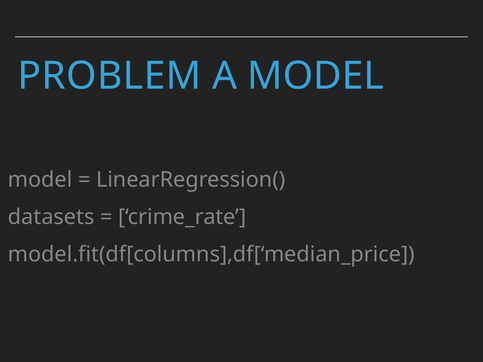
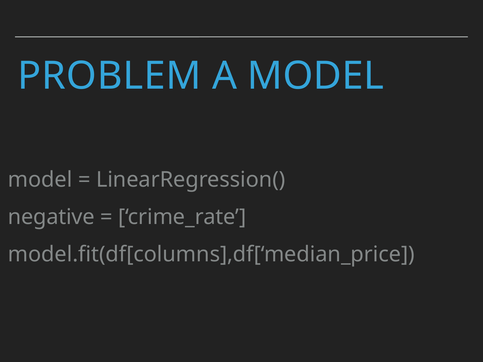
datasets: datasets -> negative (51, 217)
